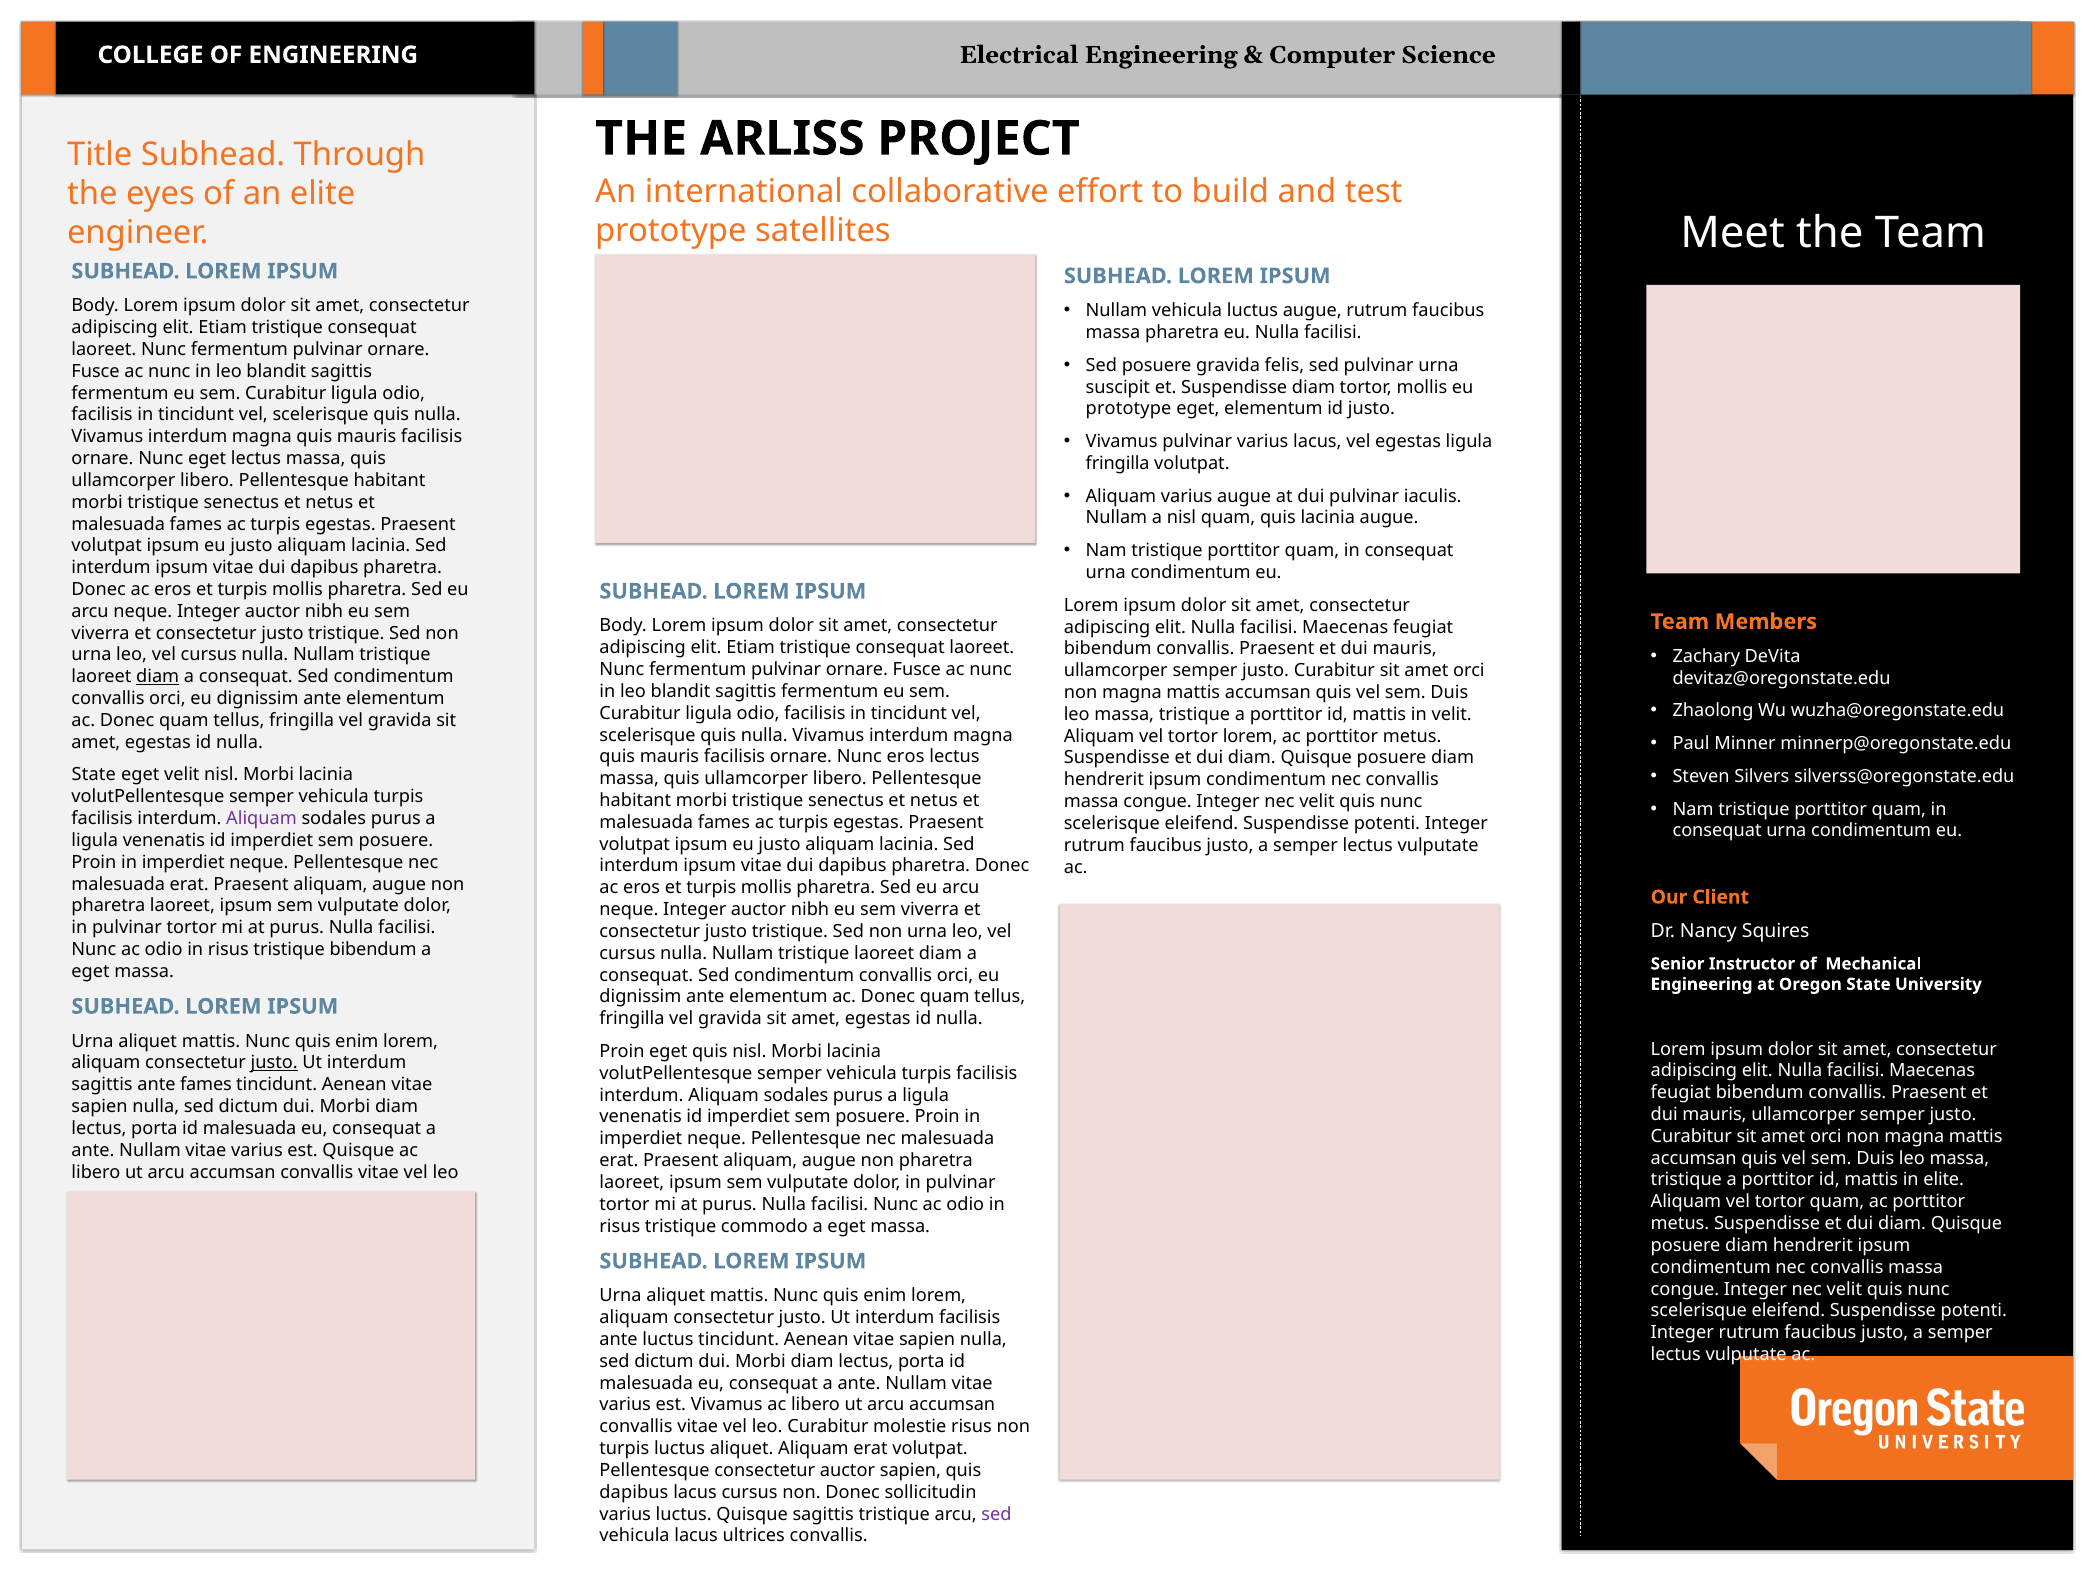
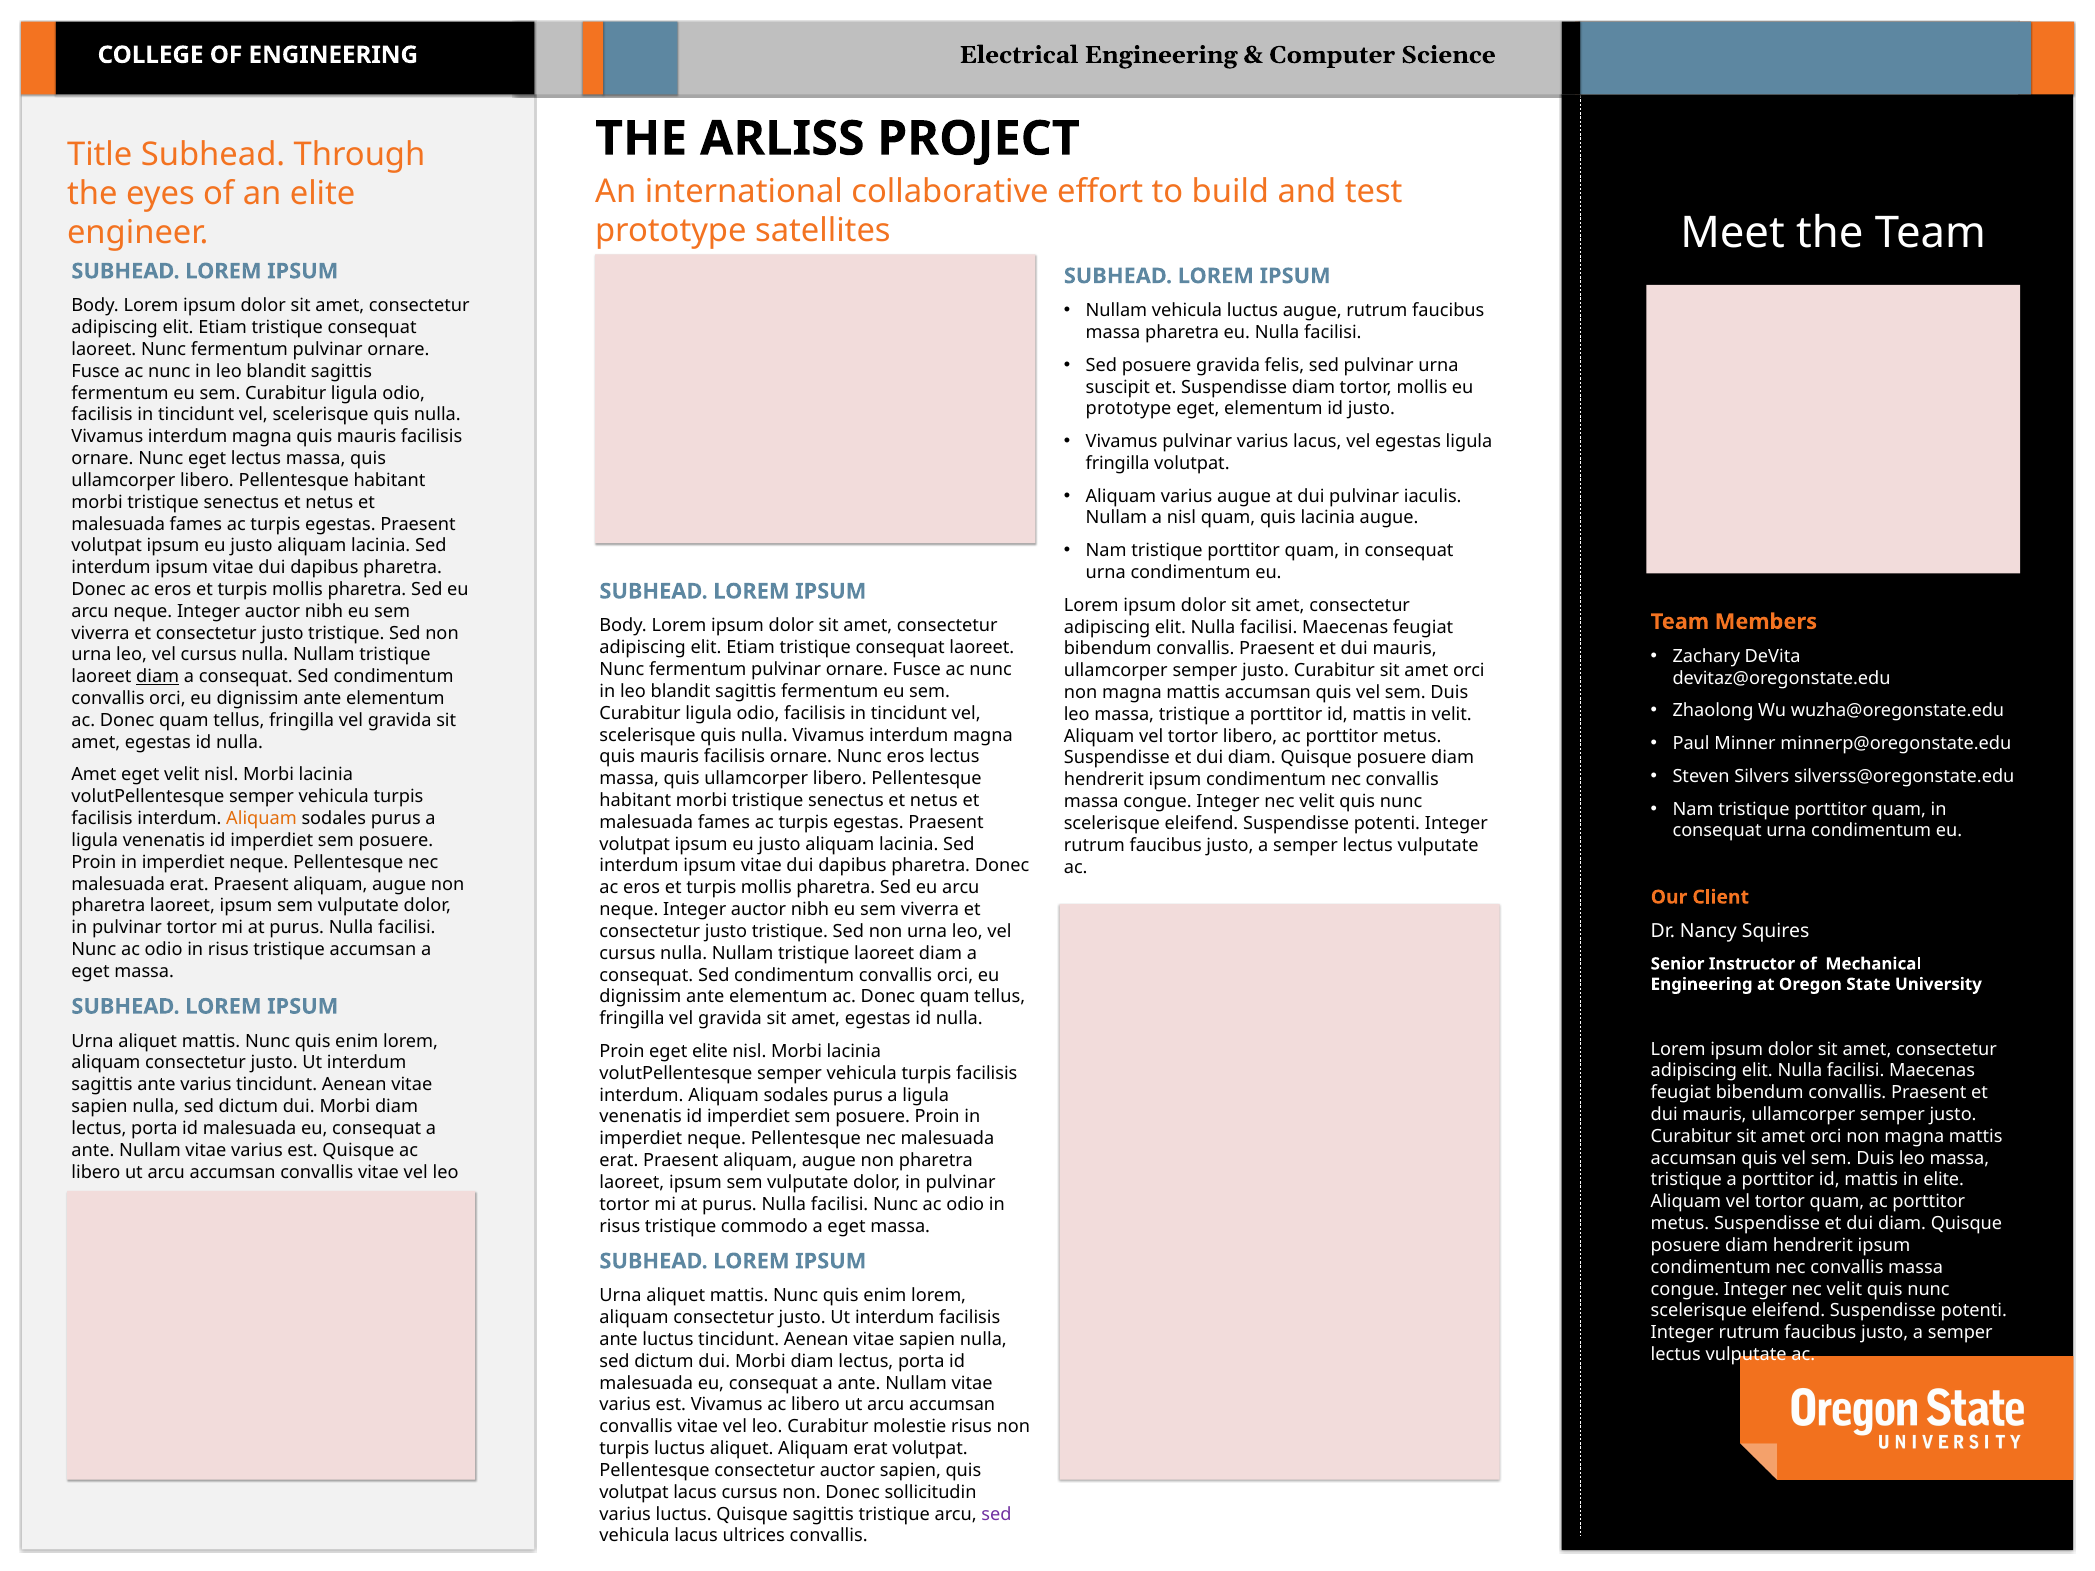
tortor lorem: lorem -> libero (1250, 736)
State: State -> Amet (94, 775)
Aliquam colour: purple -> orange (262, 819)
tristique bibendum: bibendum -> accumsan (373, 950)
eget quis: quis -> elite (710, 1052)
justo underline: present -> none (274, 1063)
ante fames: fames -> varius (206, 1085)
dapibus: dapibus -> volutpat (634, 1492)
